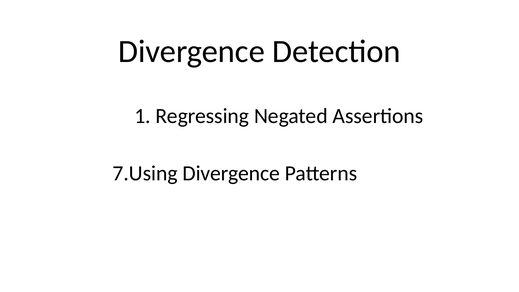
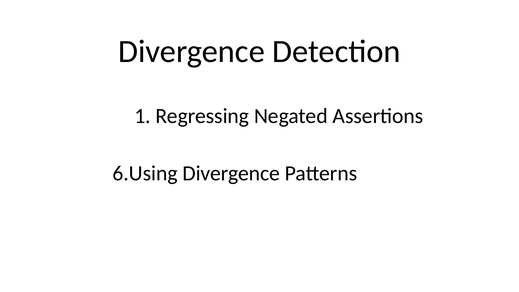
7.Using: 7.Using -> 6.Using (145, 173)
